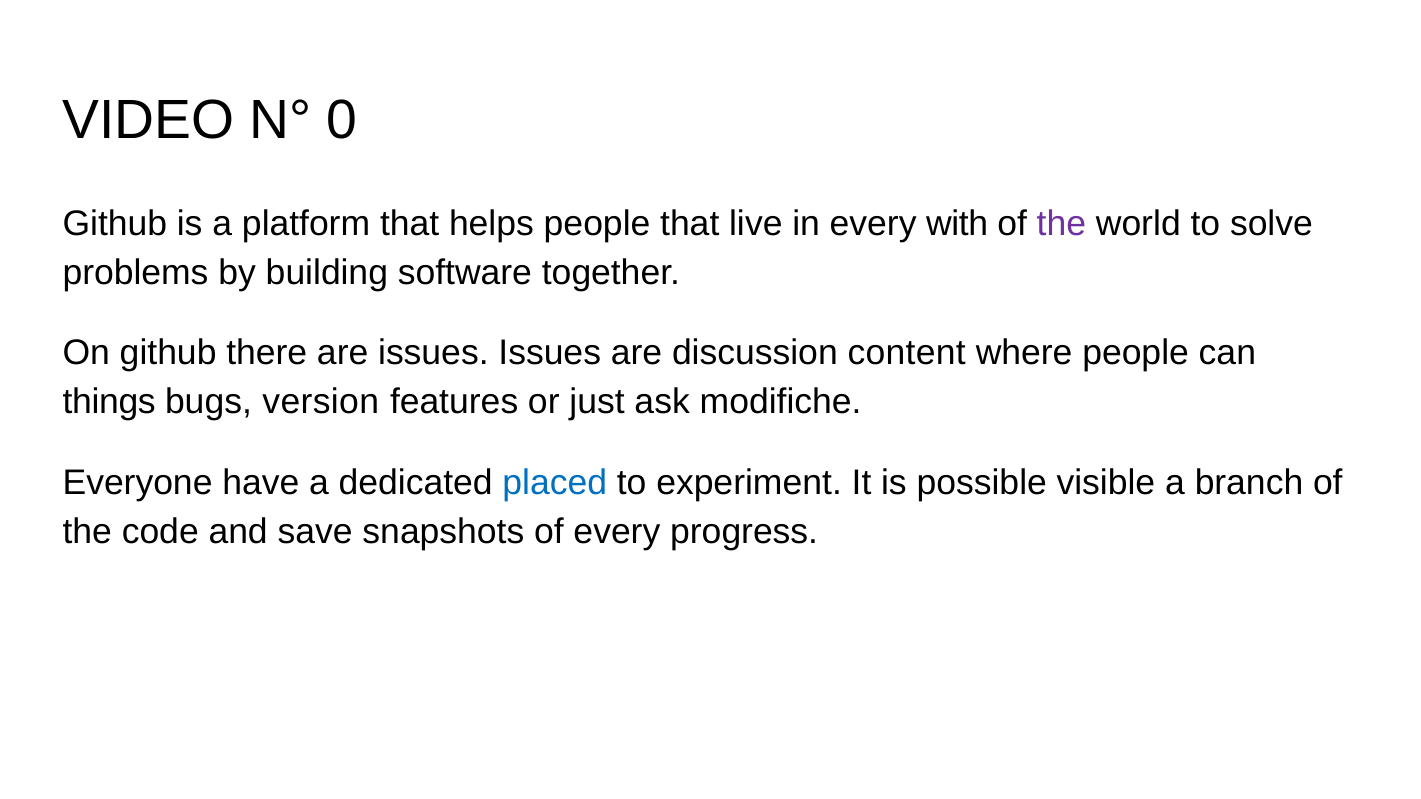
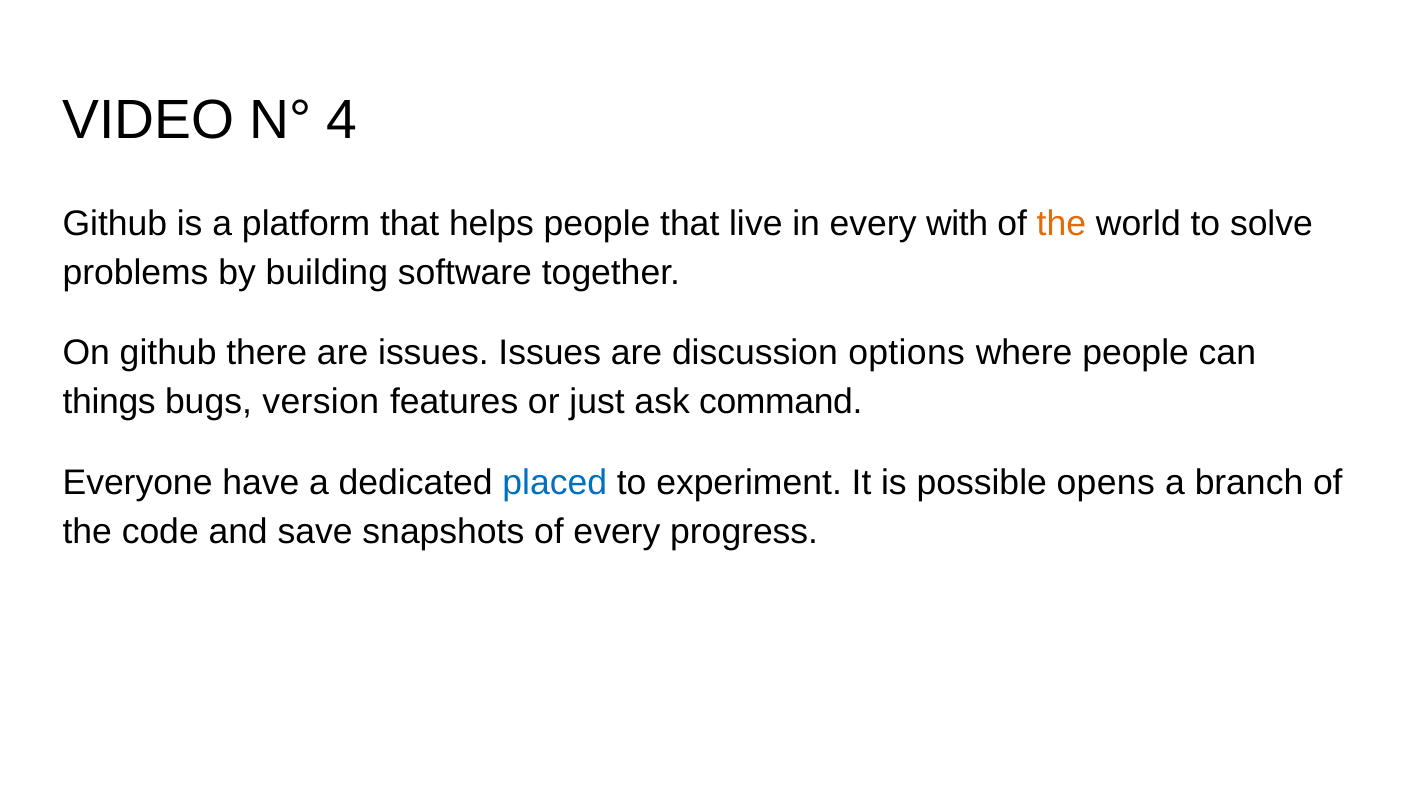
0: 0 -> 4 (342, 120)
the colour: purple -> orange (1061, 223)
content: content -> options (907, 353)
modifiche: modifiche -> command (781, 402)
visible: visible -> opens (1106, 483)
